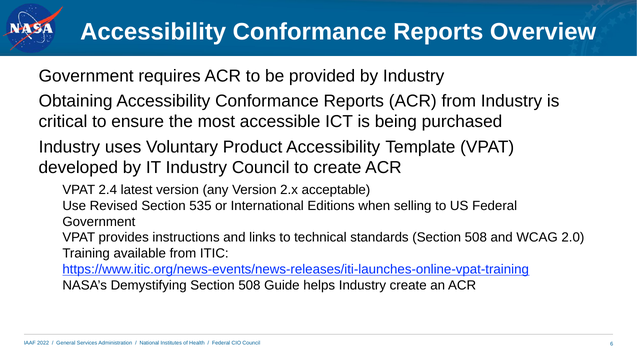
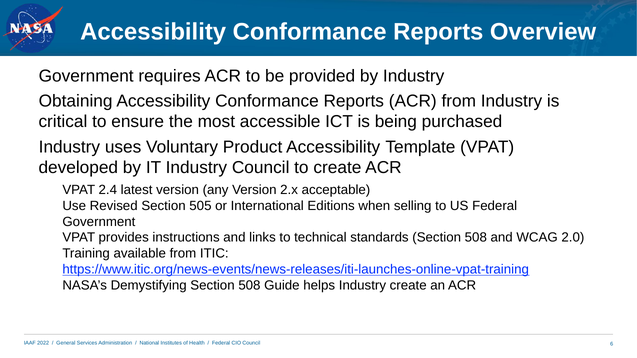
535: 535 -> 505 (200, 206)
